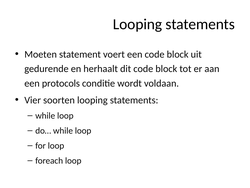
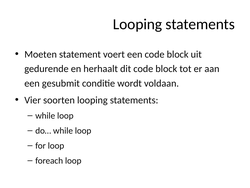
protocols: protocols -> gesubmit (61, 83)
